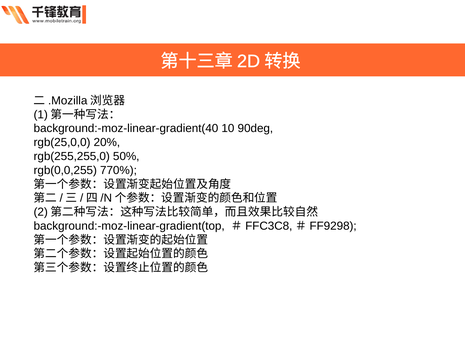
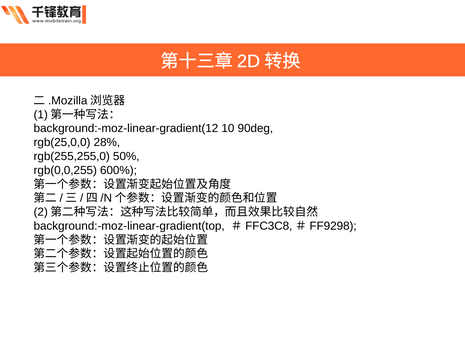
background:-moz-linear-gradient(40: background:-moz-linear-gradient(40 -> background:-moz-linear-gradient(12 (126, 129)
20%: 20% -> 28% (107, 143)
770%: 770% -> 600% (118, 171)
